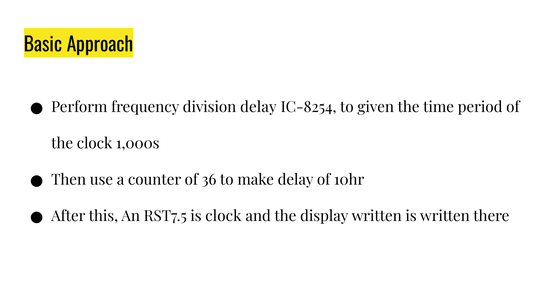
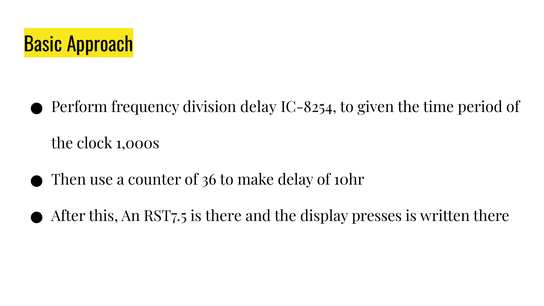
is clock: clock -> there (223, 216)
display written: written -> presses (377, 216)
